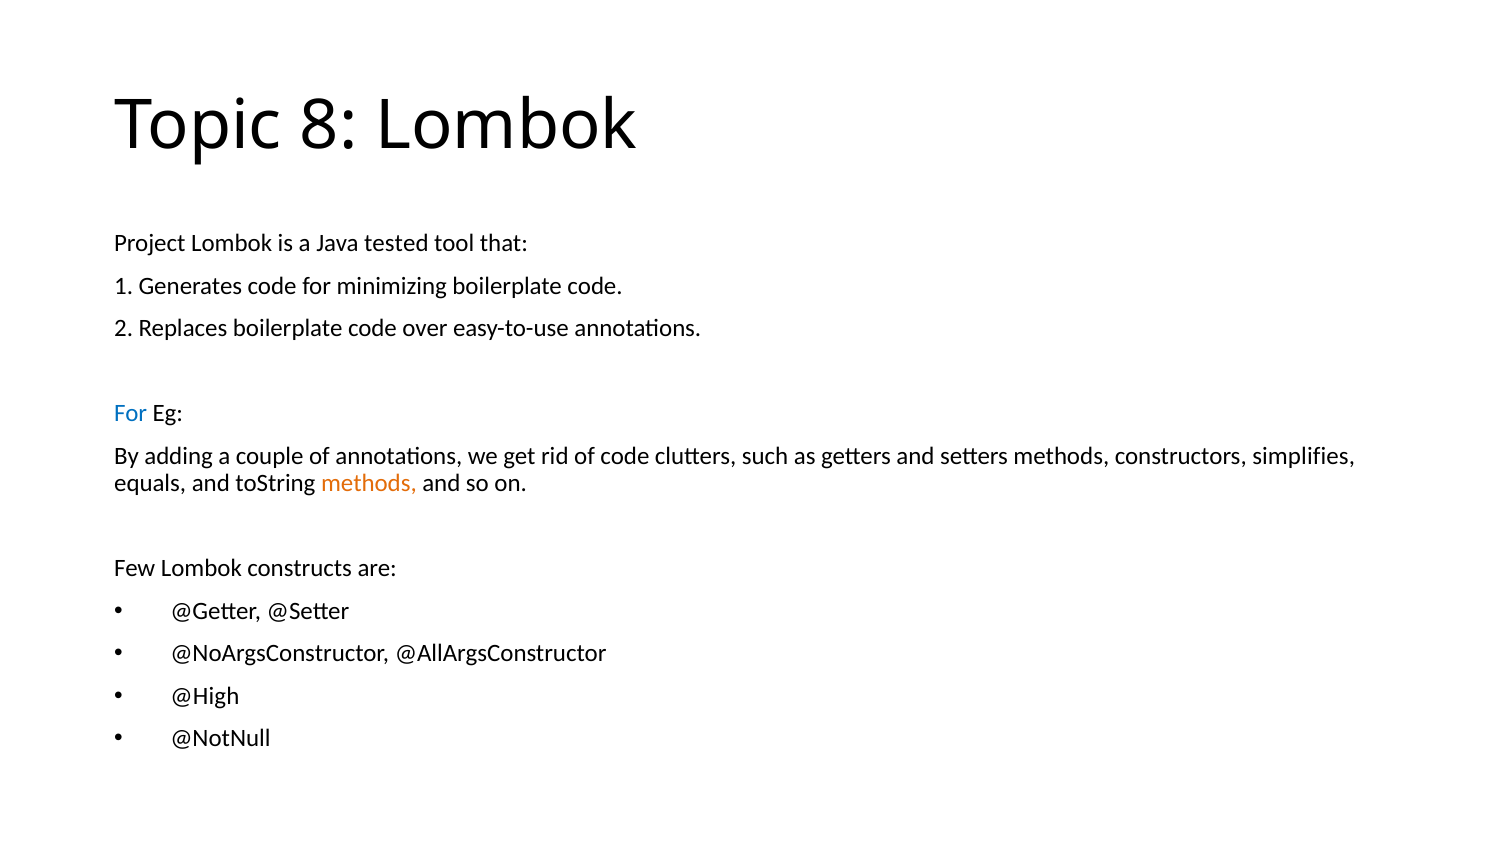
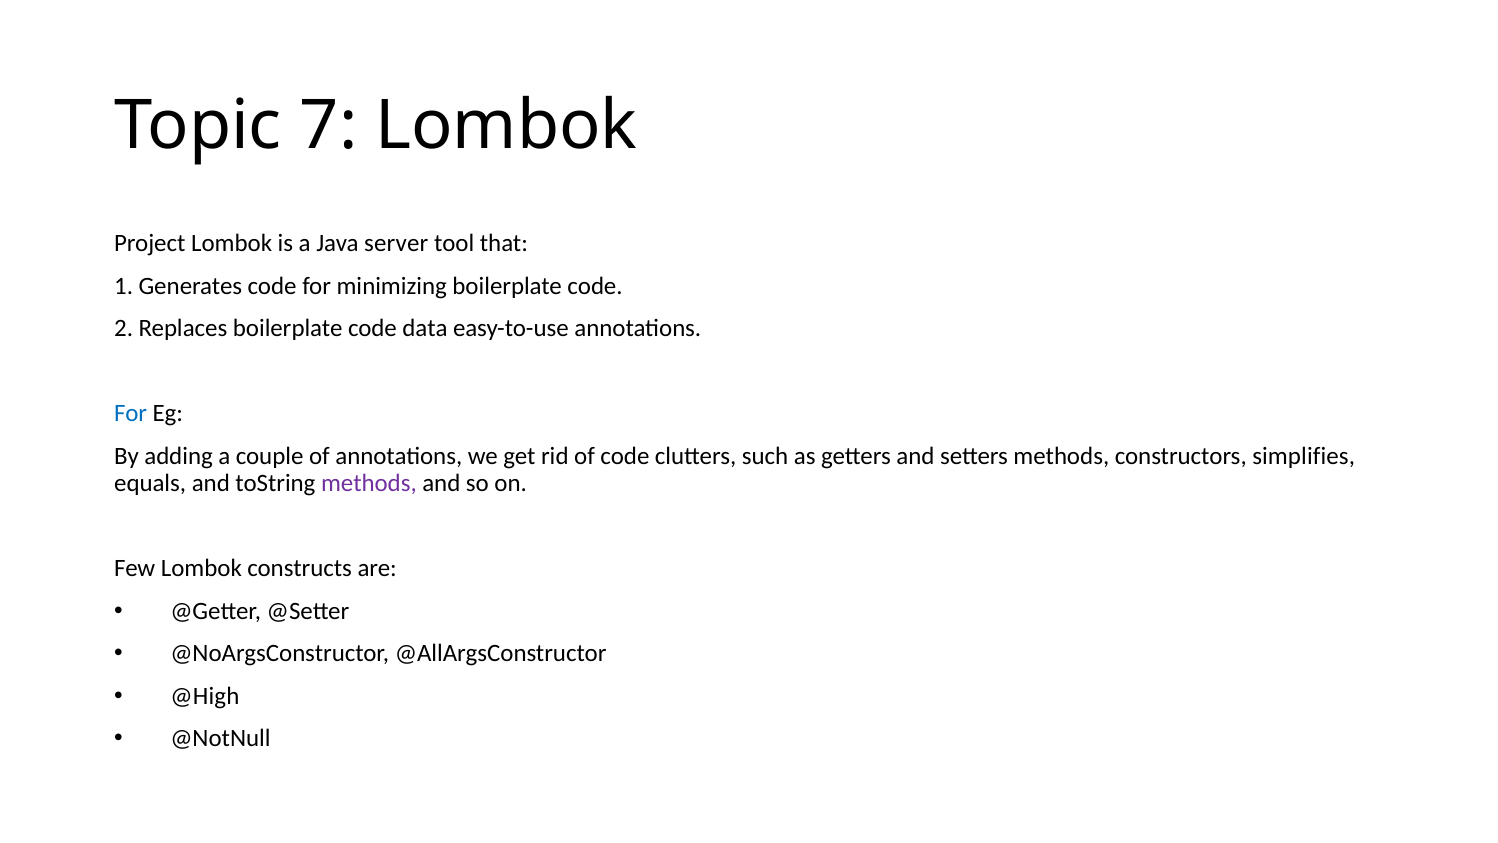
8: 8 -> 7 (329, 126)
tested: tested -> server (396, 243)
over: over -> data (425, 328)
methods colour: orange -> purple (369, 483)
